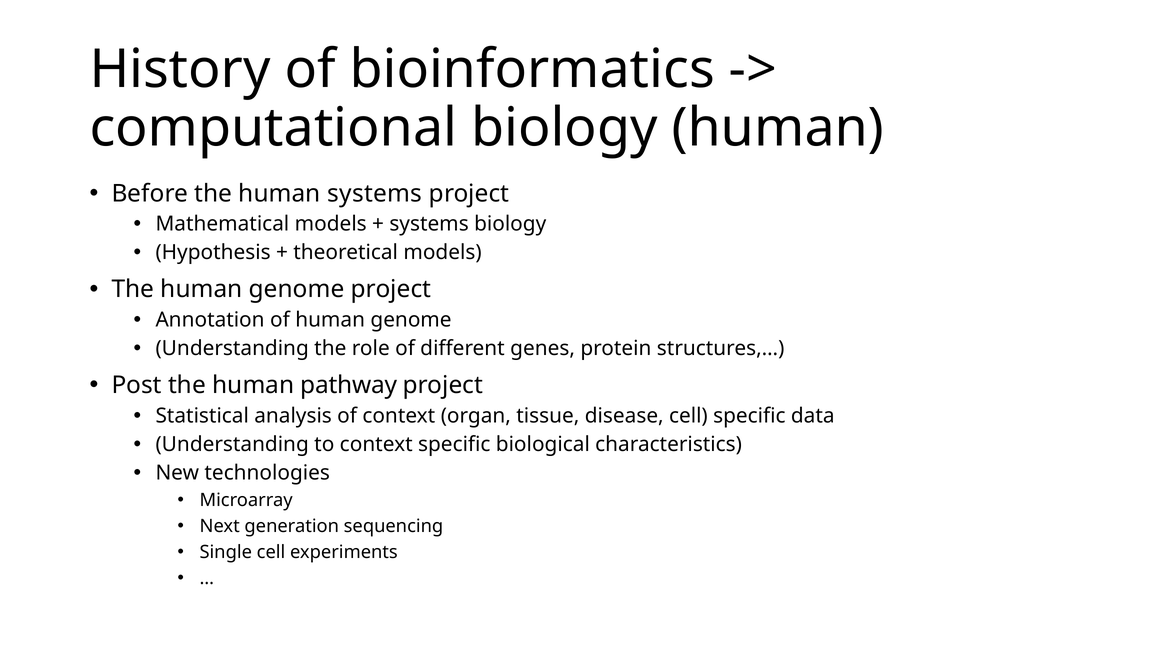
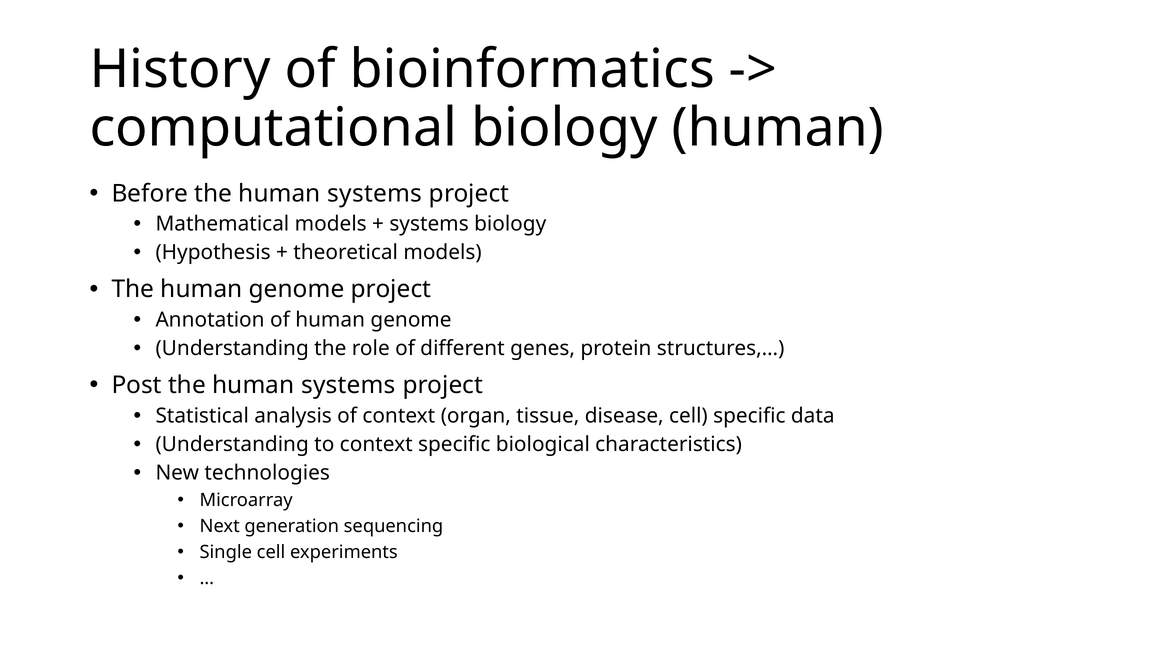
Post the human pathway: pathway -> systems (348, 385)
